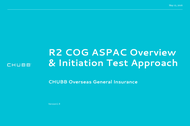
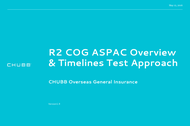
Initiation: Initiation -> Timelines (81, 63)
